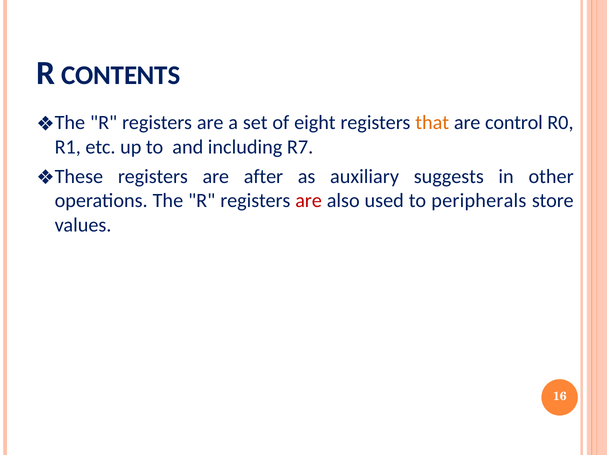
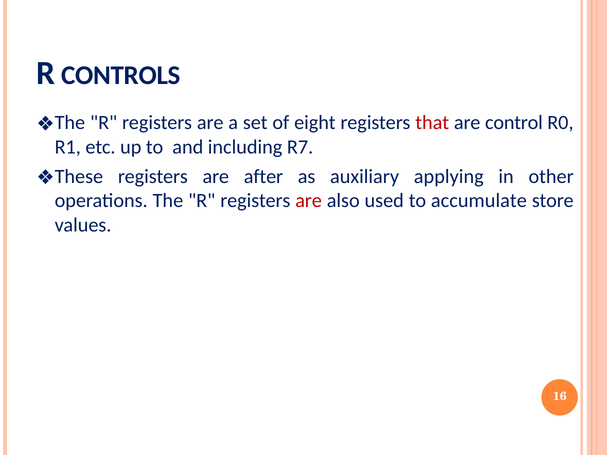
CONTENTS: CONTENTS -> CONTROLS (121, 75)
that colour: orange -> red (432, 123)
suggests: suggests -> applying (449, 176)
peripherals: peripherals -> accumulate (479, 201)
